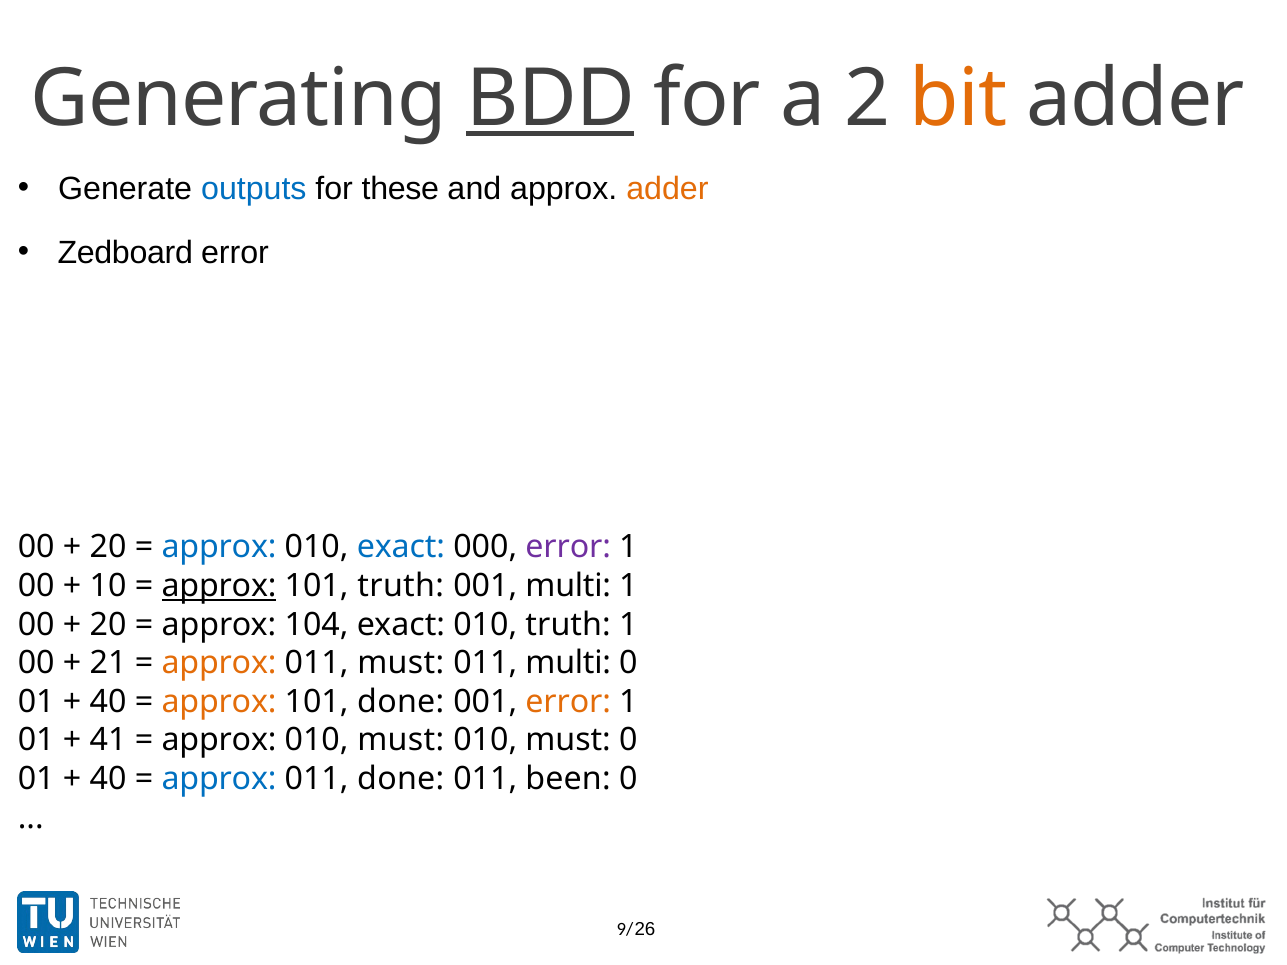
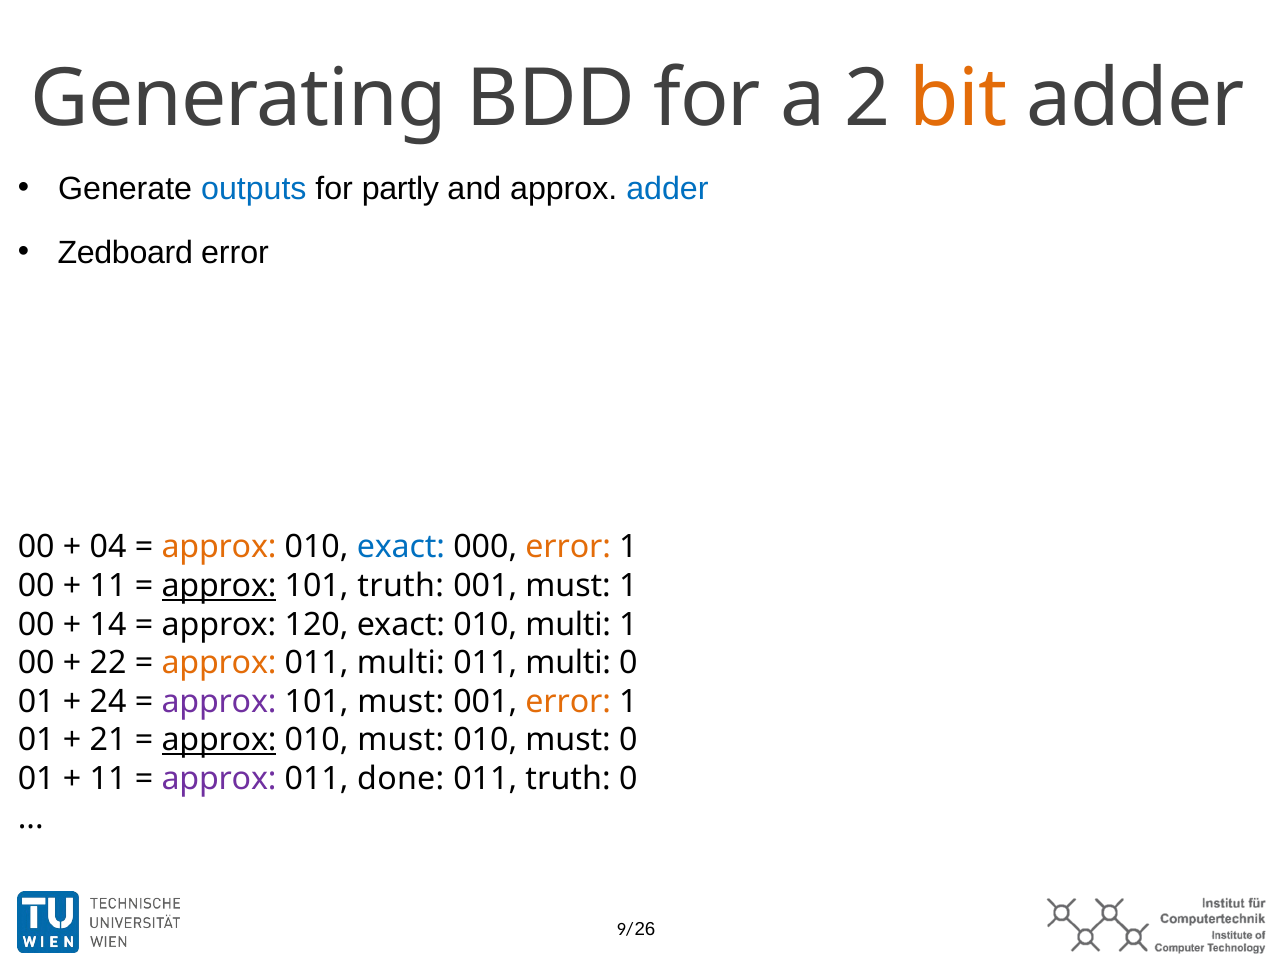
BDD underline: present -> none (551, 99)
these: these -> partly (400, 189)
adder colour: orange -> blue (667, 189)
20: 20 -> 04 (108, 547)
approx colour: blue -> orange (219, 547)
error colour: purple -> orange (568, 547)
10: 10 -> 11 (108, 586)
001 multi: multi -> must (568, 586)
20: 20 -> 14 (108, 625)
104: 104 -> 120 (317, 625)
010 truth: truth -> multi (568, 625)
21: 21 -> 22 (108, 663)
must: must -> multi (401, 663)
40: 40 -> 24 (108, 702)
approx colour: orange -> purple (219, 702)
101 done: done -> must (401, 702)
41: 41 -> 21 (108, 740)
approx underline: none -> present (219, 740)
40: 40 -> 11 (108, 779)
approx colour: blue -> purple (219, 779)
011 been: been -> truth (568, 779)
